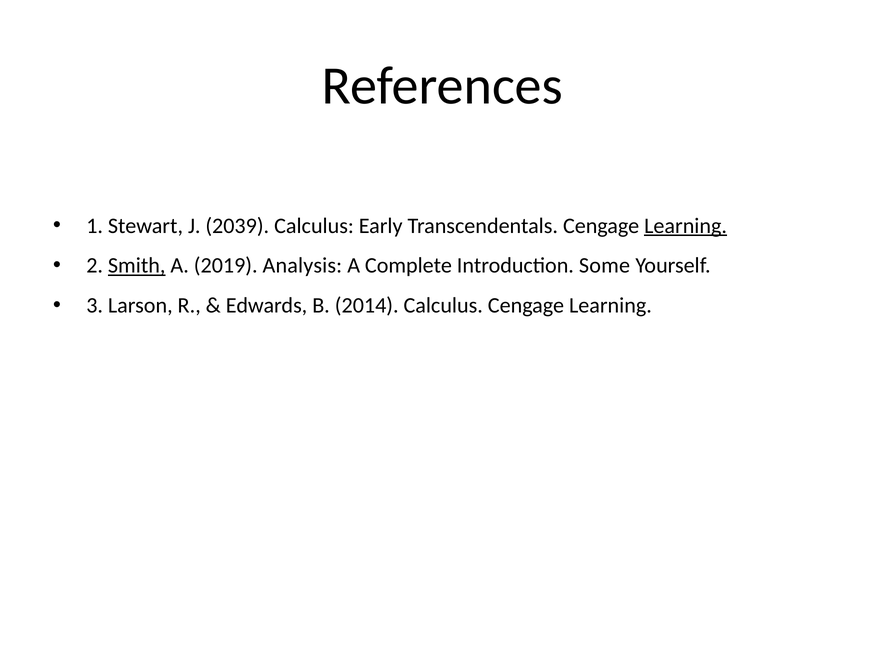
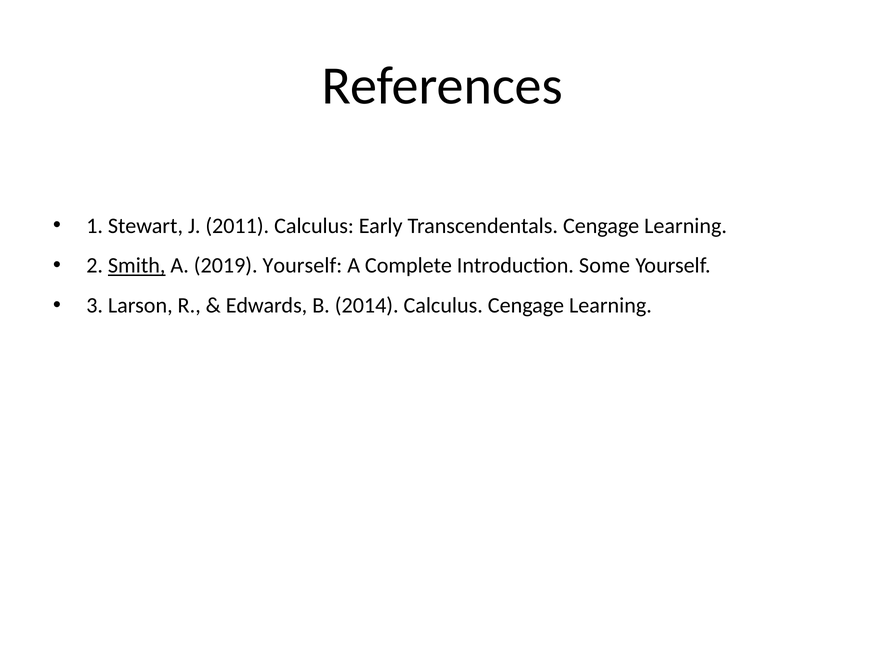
2039: 2039 -> 2011 (237, 226)
Learning underline: present -> none (686, 226)
2019 Analysis: Analysis -> Yourself (302, 266)
